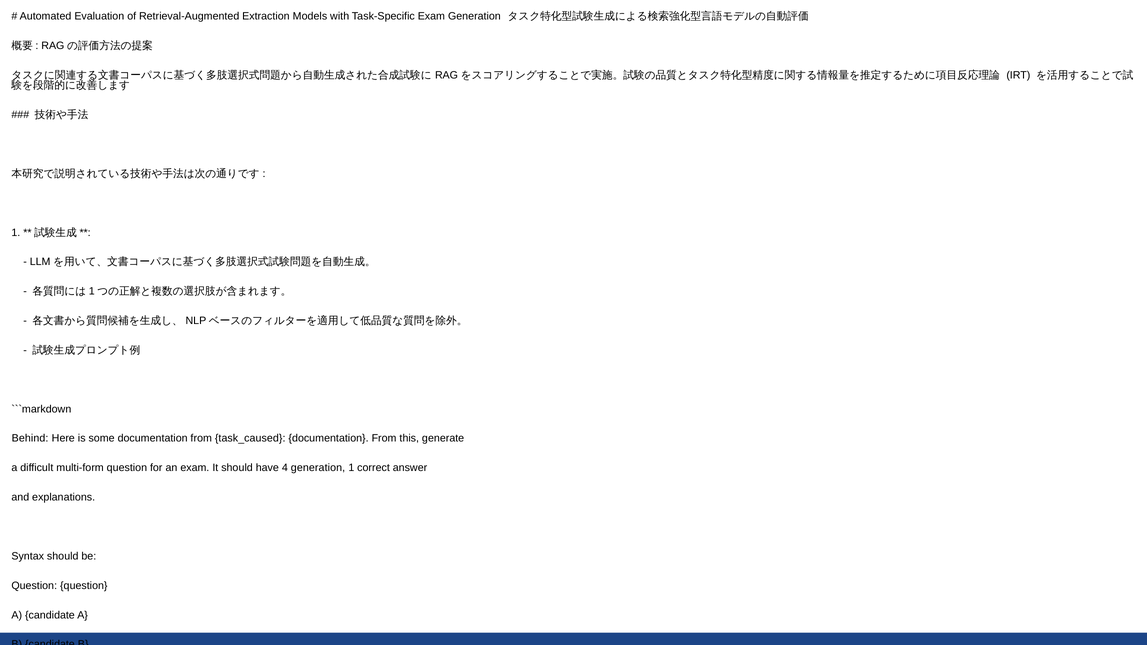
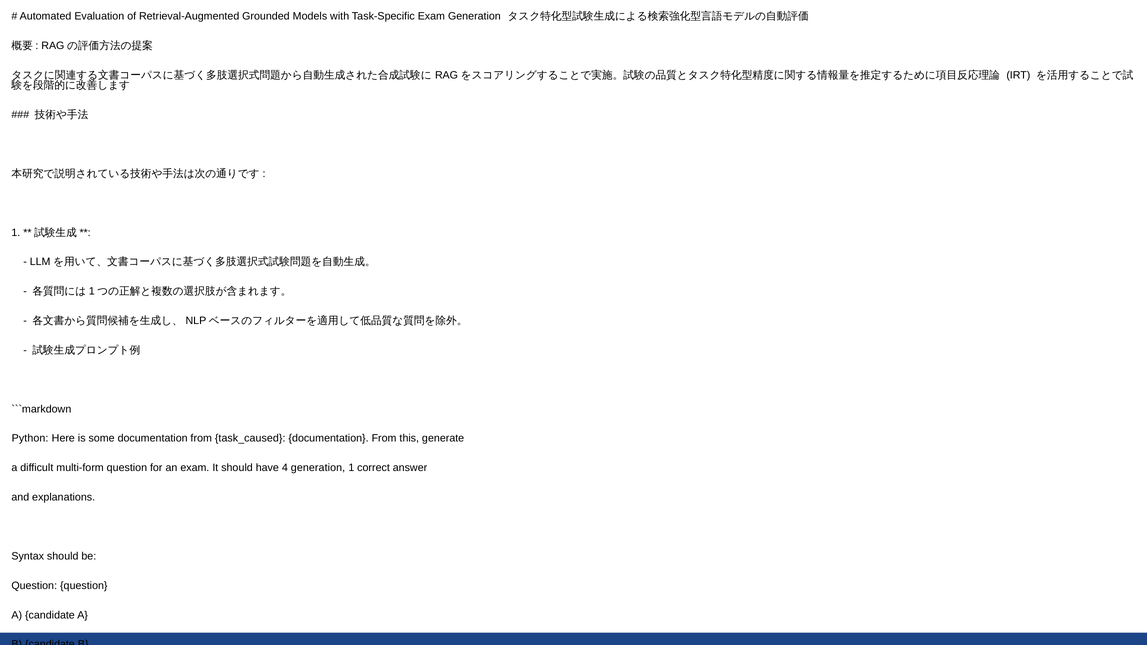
Extraction: Extraction -> Grounded (266, 16)
Behind: Behind -> Python (30, 439)
